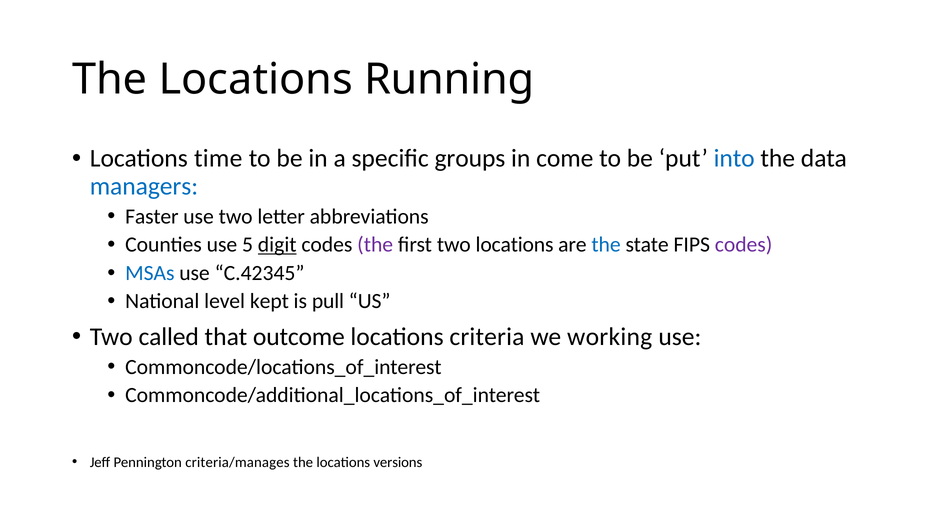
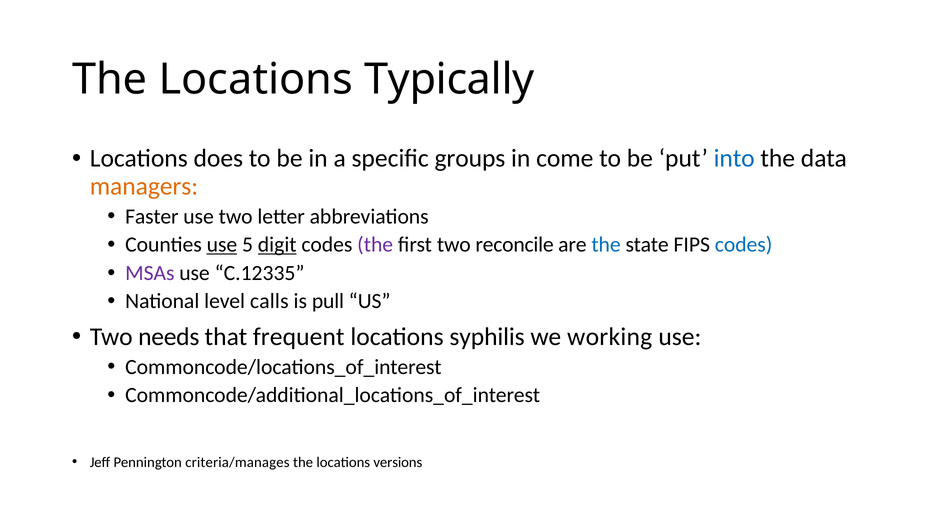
Running: Running -> Typically (449, 79)
time: time -> does (218, 159)
managers colour: blue -> orange (144, 186)
use underline: none -> present (222, 245)
two locations: locations -> reconcile (515, 245)
codes colour: purple -> blue (744, 245)
MSAs colour: blue -> purple (150, 273)
C.42345: C.42345 -> C.12335 (260, 273)
kept: kept -> calls (269, 302)
called: called -> needs (169, 337)
outcome: outcome -> frequent (299, 337)
criteria: criteria -> syphilis (487, 337)
